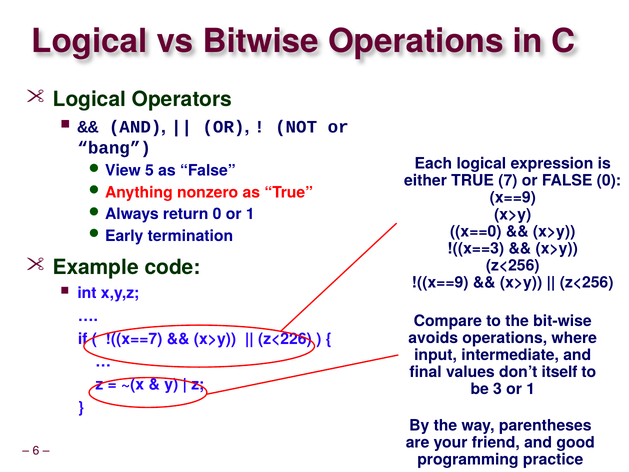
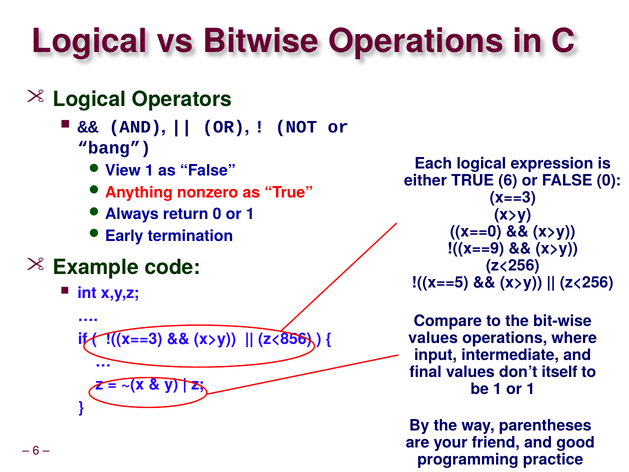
5: 5 -> 1 (149, 171)
TRUE 7: 7 -> 6 (508, 180)
x==9: x==9 -> x==3 (513, 197)
!((x==3: !((x==3 -> !((x==9 (476, 248)
!((x==9: !((x==9 -> !((x==5 (440, 282)
avoids: avoids -> values (433, 338)
!((x==7: !((x==7 -> !((x==3 (134, 339)
z<226: z<226 -> z<856 (285, 339)
be 3: 3 -> 1 (497, 389)
